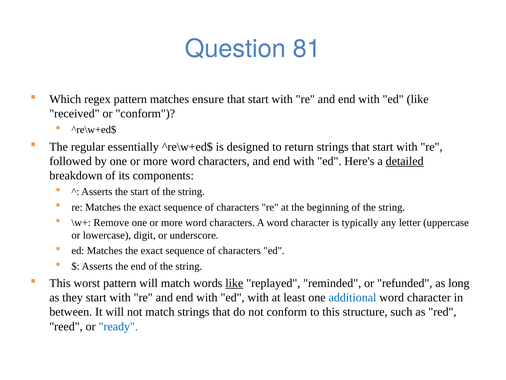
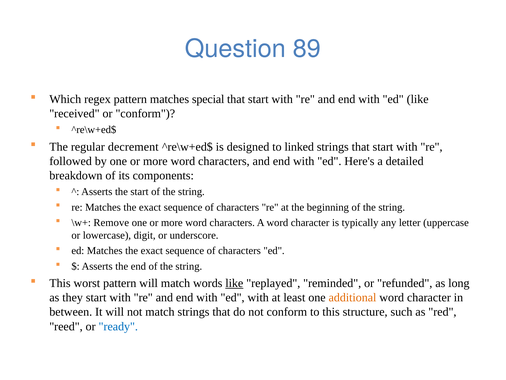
81: 81 -> 89 (307, 49)
ensure: ensure -> special (208, 99)
essentially: essentially -> decrement (133, 147)
return: return -> linked (299, 147)
detailed underline: present -> none (405, 161)
additional colour: blue -> orange (352, 297)
